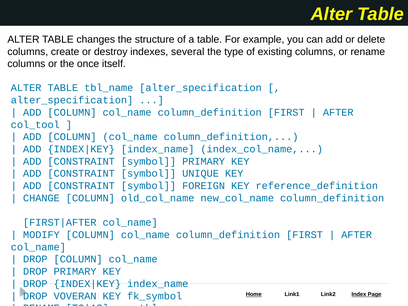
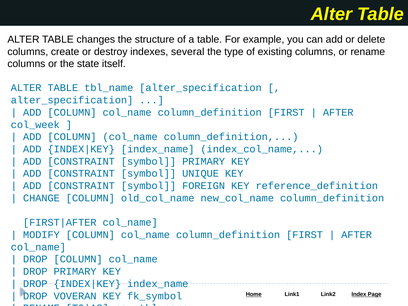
once: once -> state (88, 64)
col_tool: col_tool -> col_week (35, 125)
